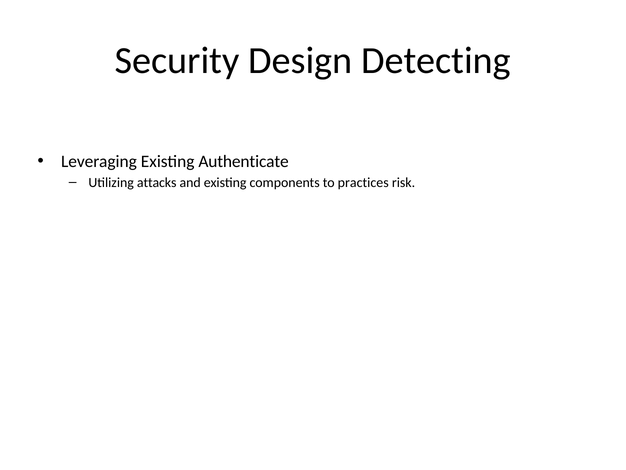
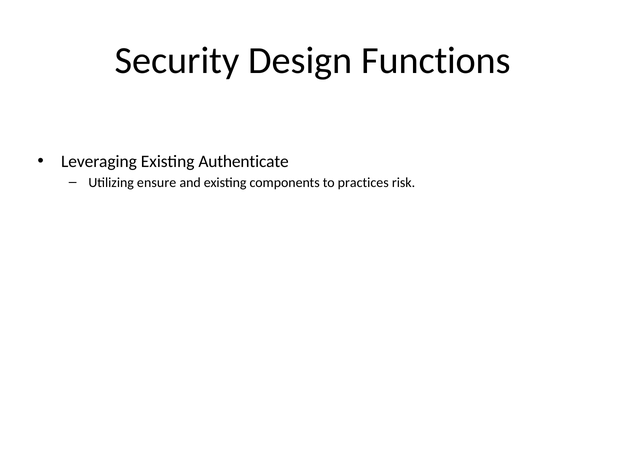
Detecting: Detecting -> Functions (436, 61)
attacks: attacks -> ensure (157, 183)
